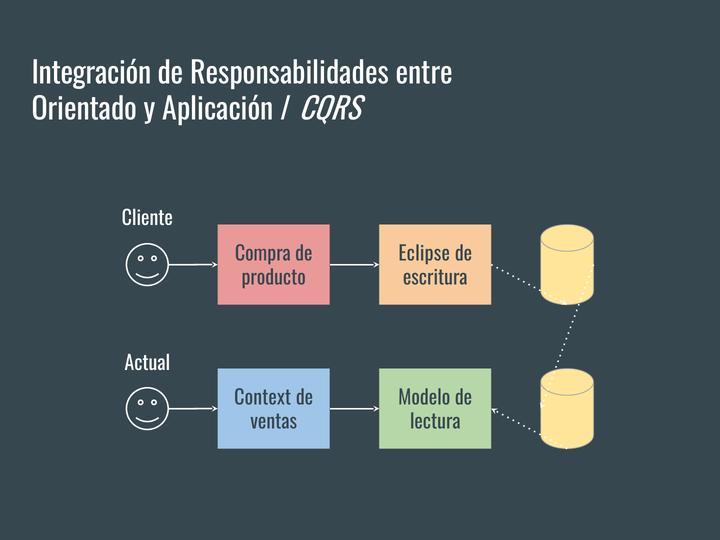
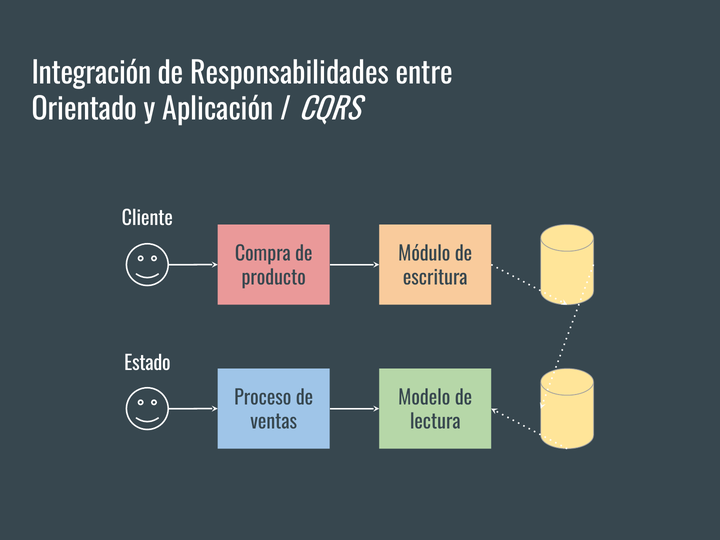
Eclipse: Eclipse -> Módulo (424, 254)
Actual: Actual -> Estado (147, 363)
Context: Context -> Proceso (263, 398)
